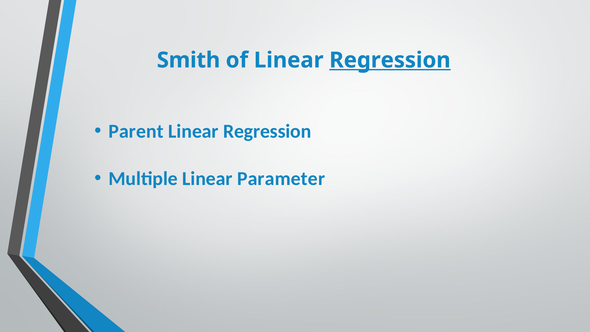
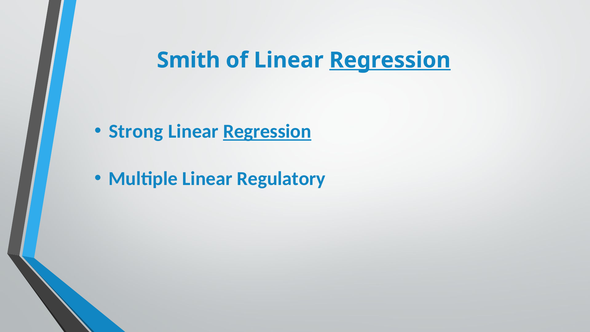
Parent: Parent -> Strong (136, 131)
Regression underline: none -> present (267, 131)
Parameter: Parameter -> Regulatory (281, 179)
